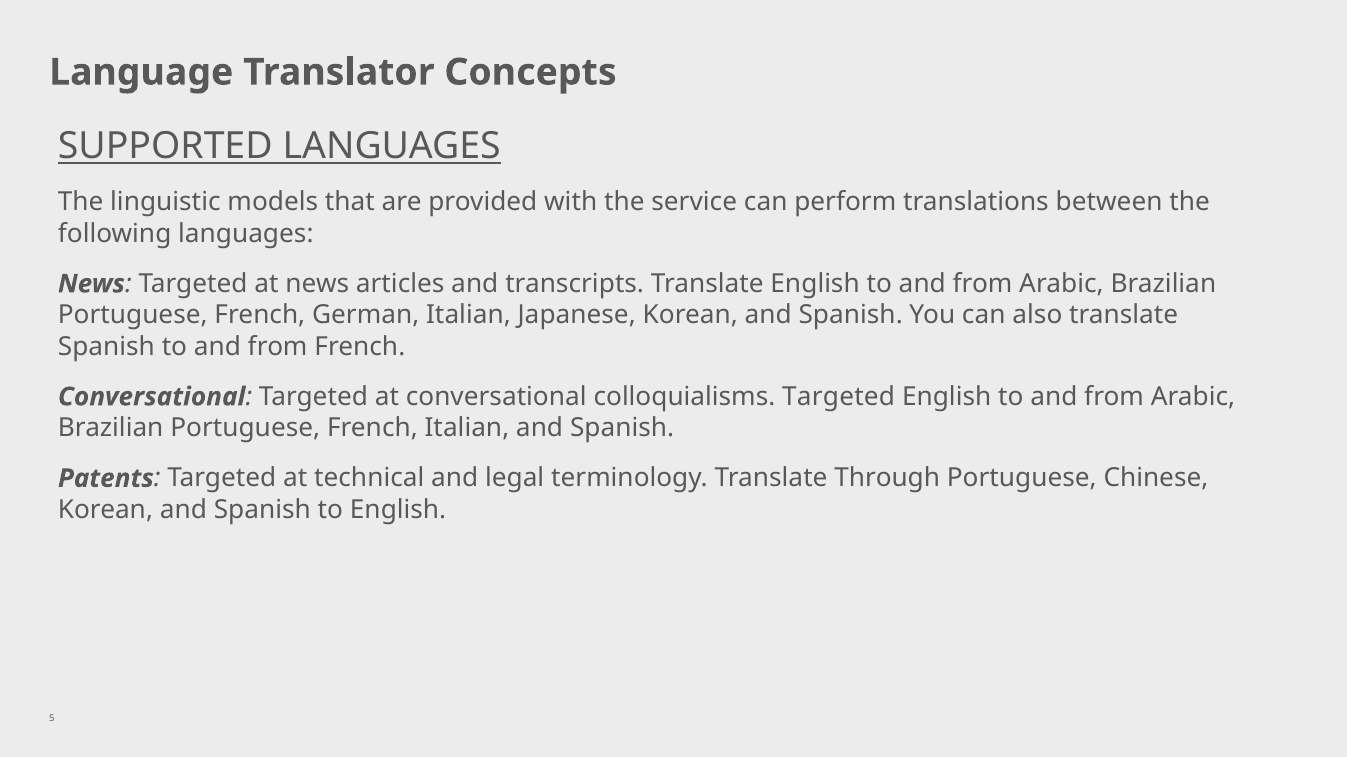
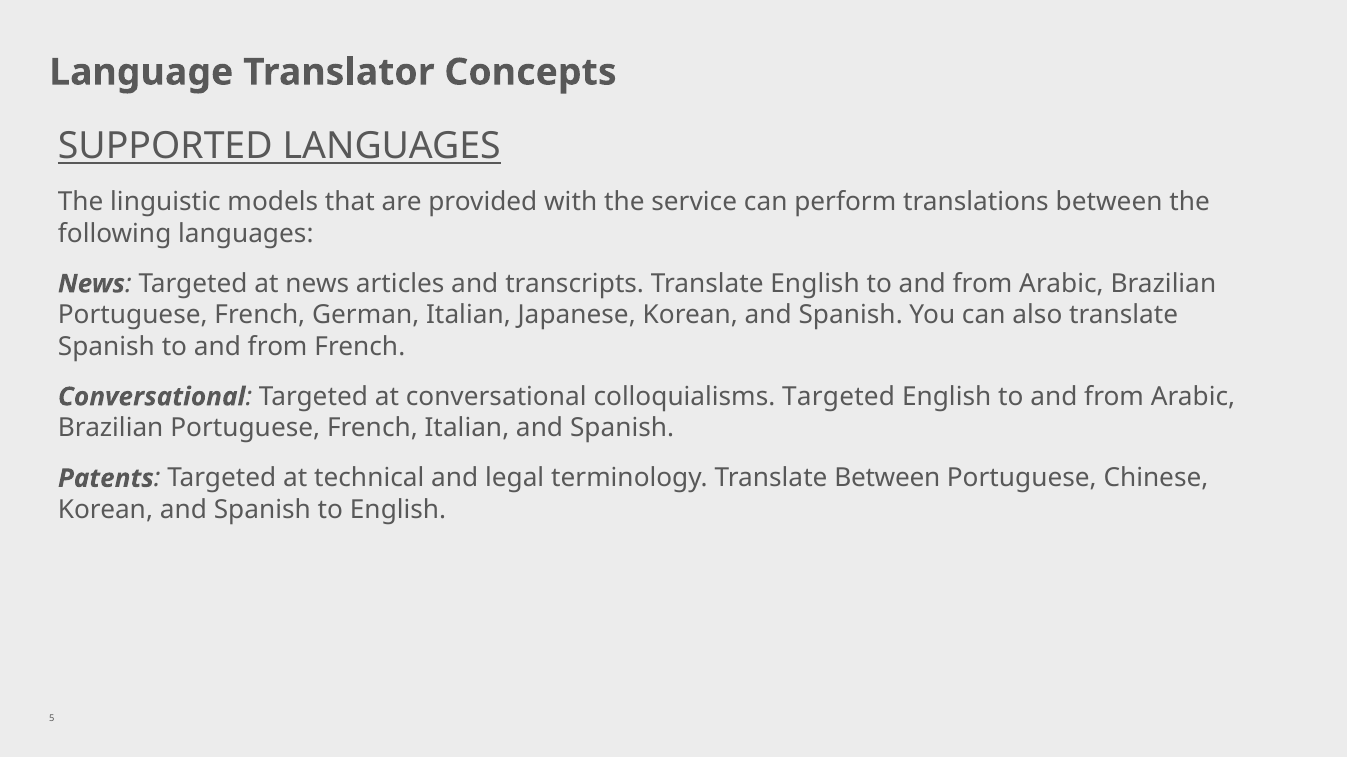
Translate Through: Through -> Between (887, 479)
